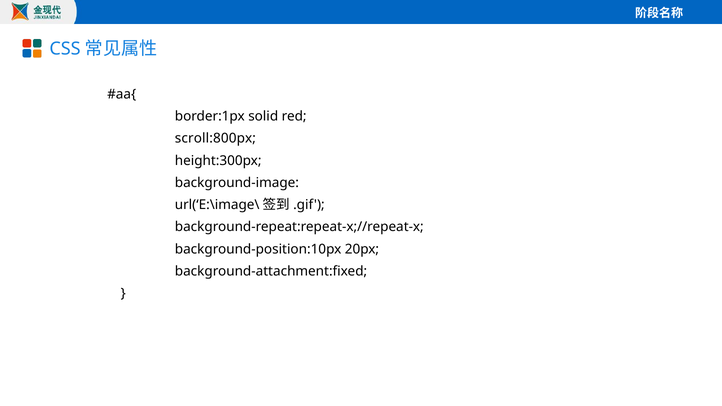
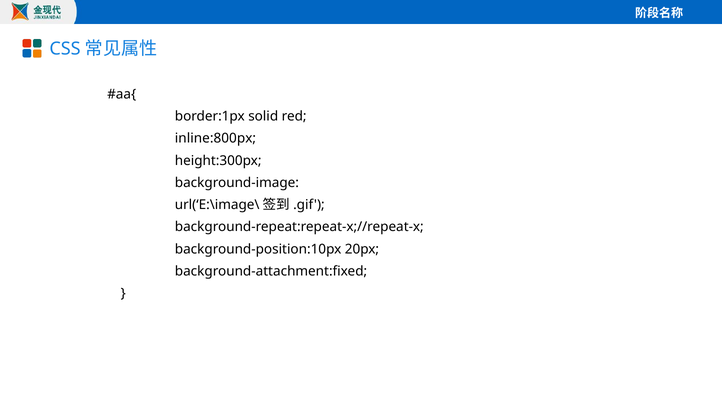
scroll:800px: scroll:800px -> inline:800px (215, 138)
